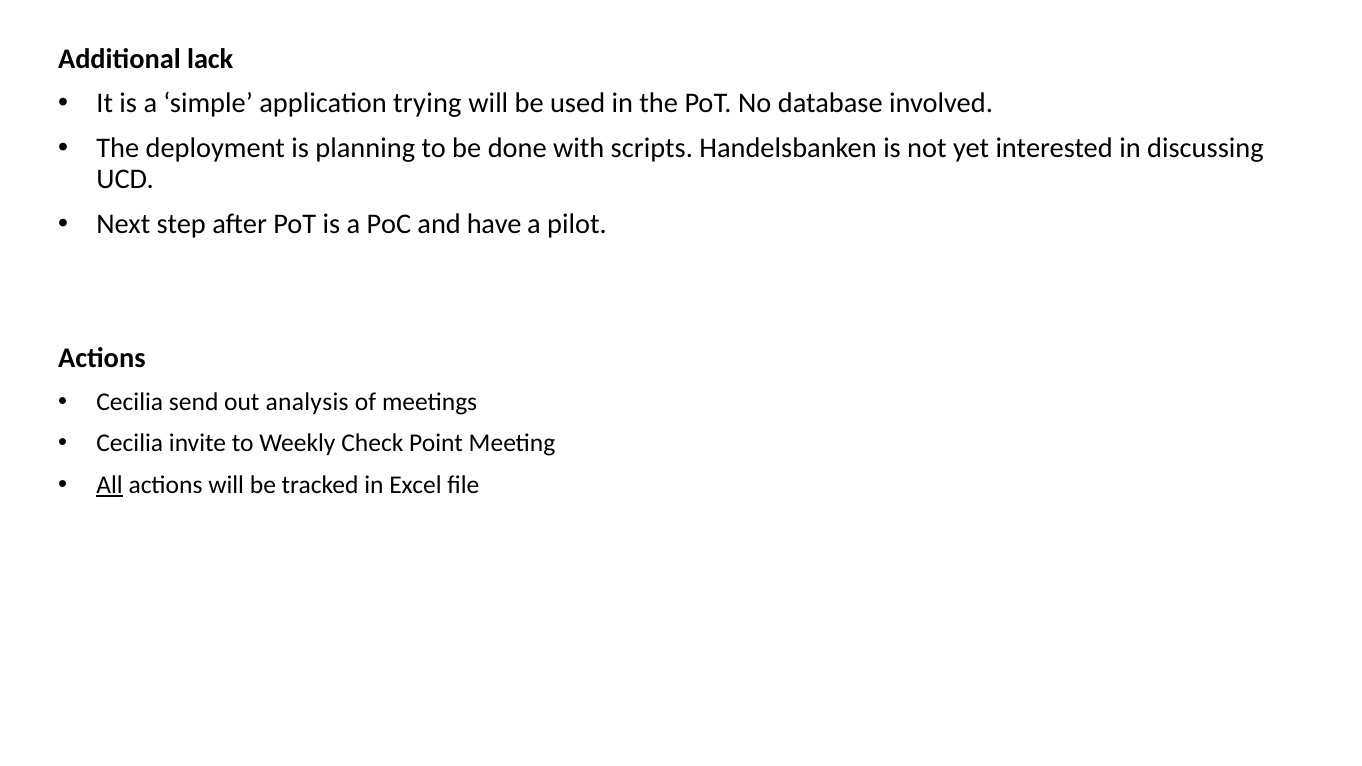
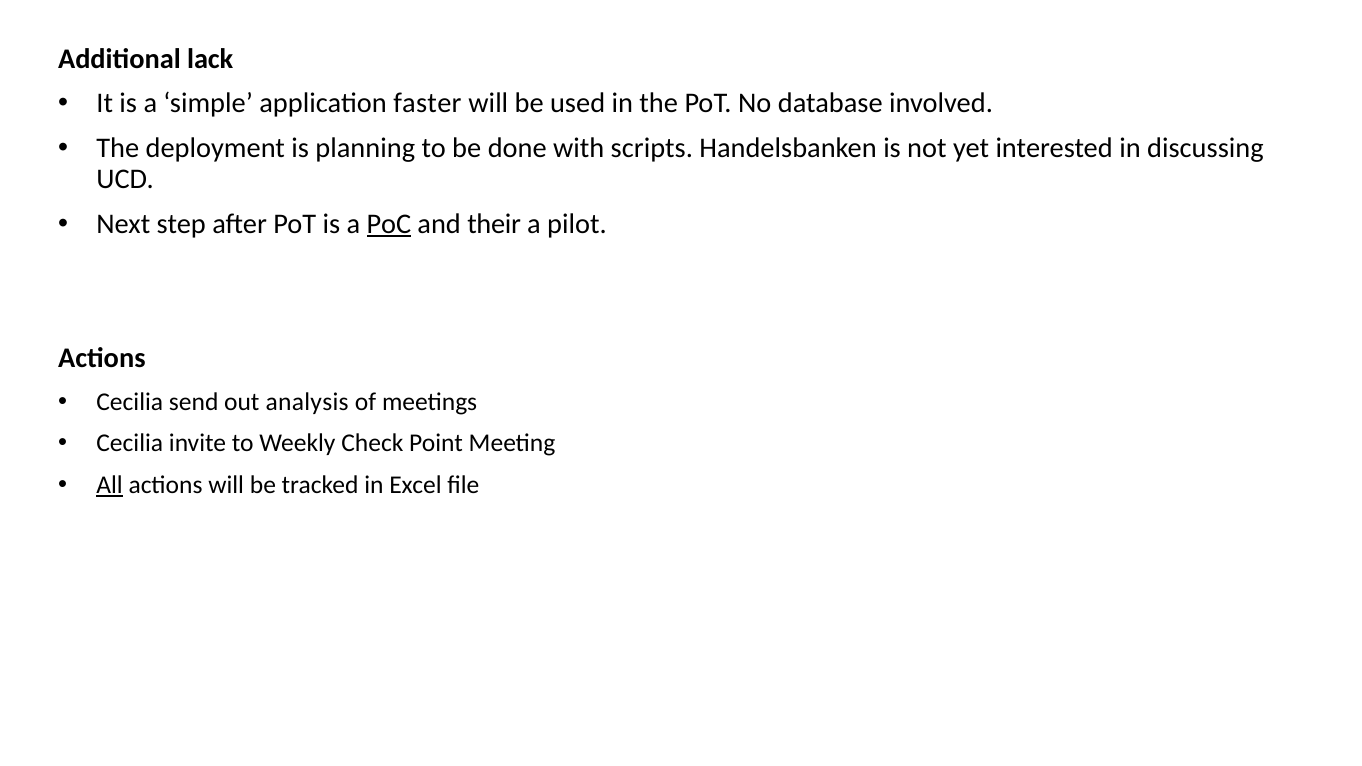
trying: trying -> faster (427, 104)
PoC underline: none -> present (389, 224)
have: have -> their (494, 224)
